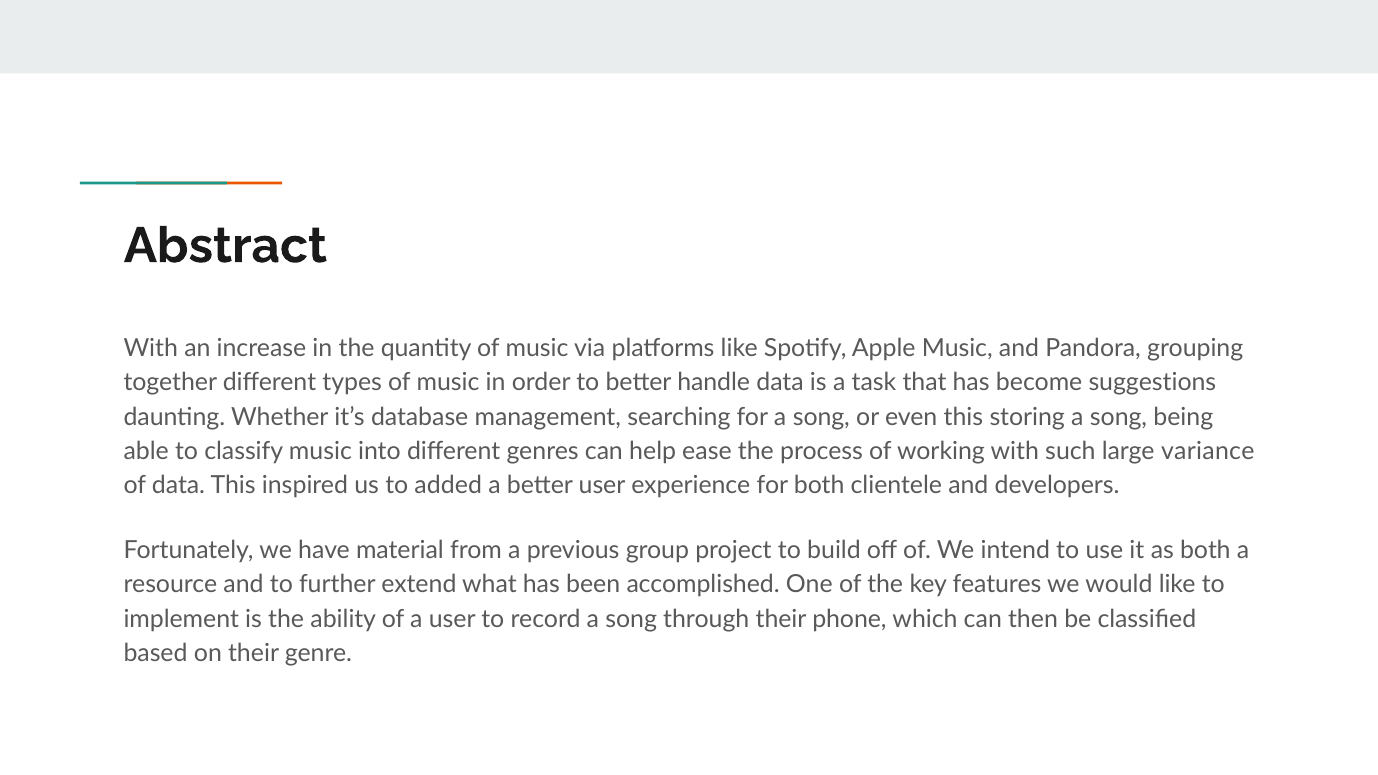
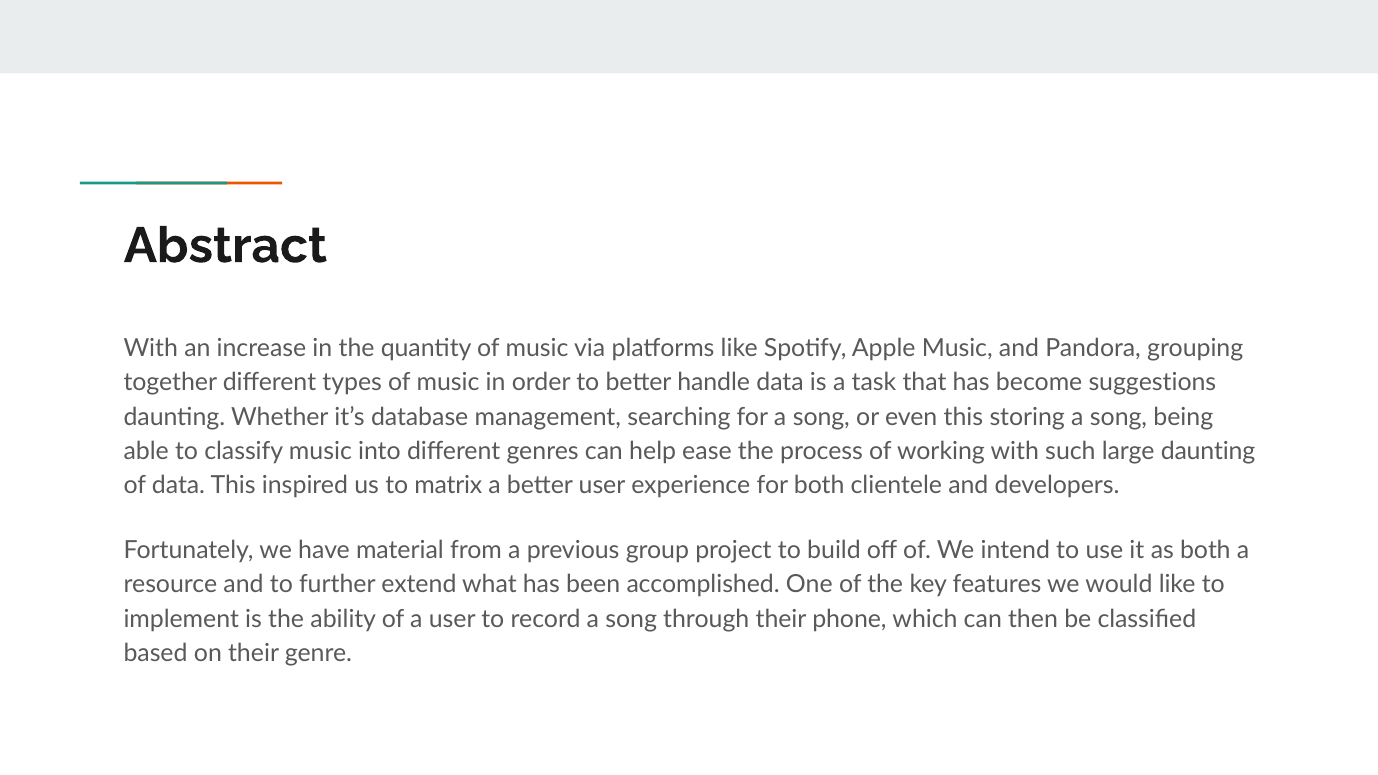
large variance: variance -> daunting (1208, 451)
added: added -> matrix (448, 486)
